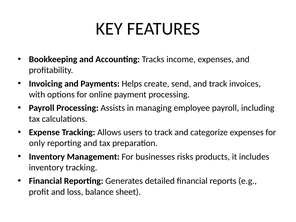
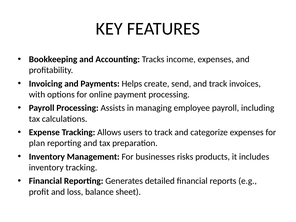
only: only -> plan (37, 143)
